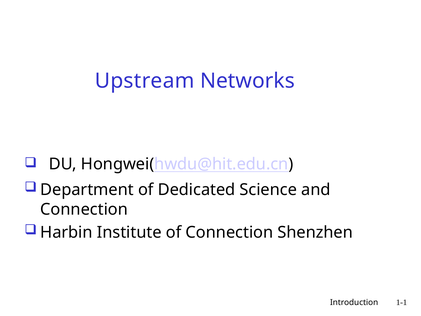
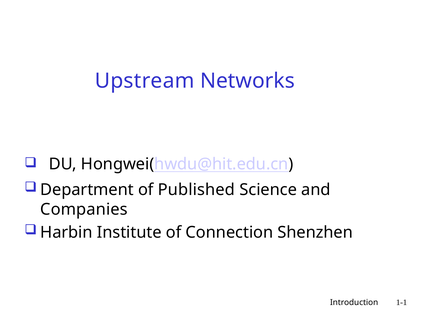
Dedicated: Dedicated -> Published (196, 190)
Connection: Connection -> Companies (84, 209)
